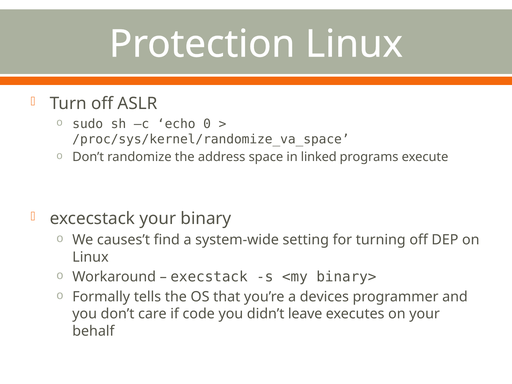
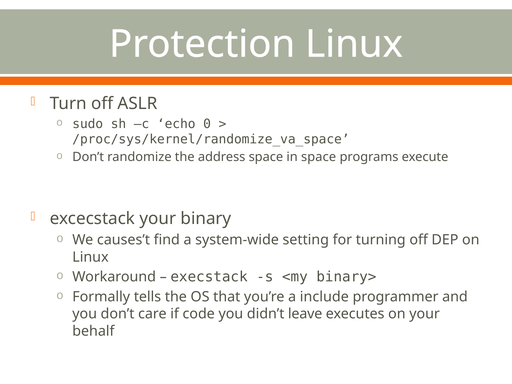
in linked: linked -> space (319, 157)
devices: devices -> include (324, 297)
